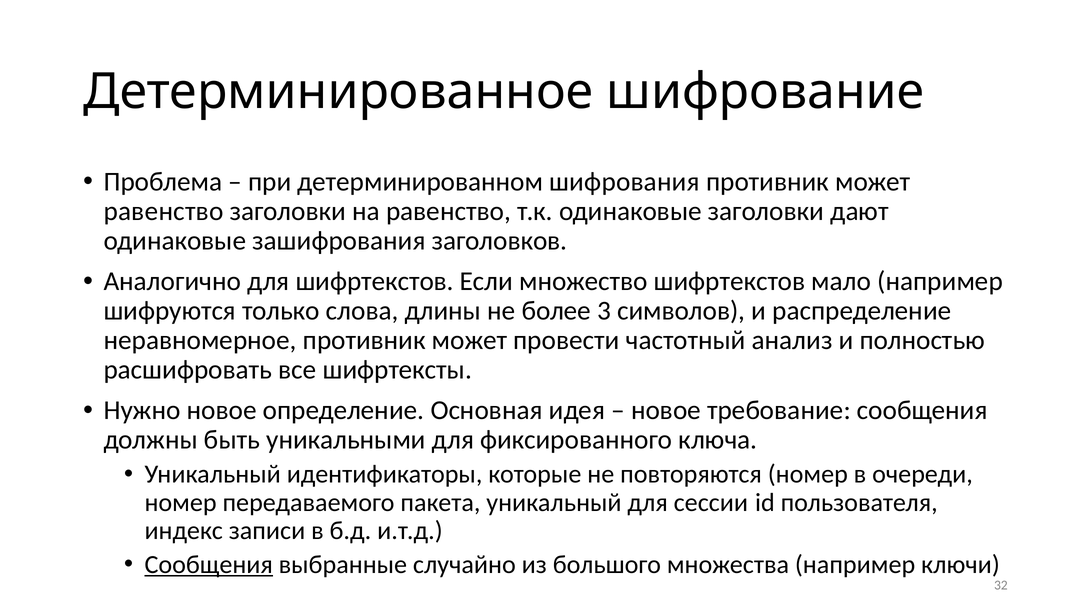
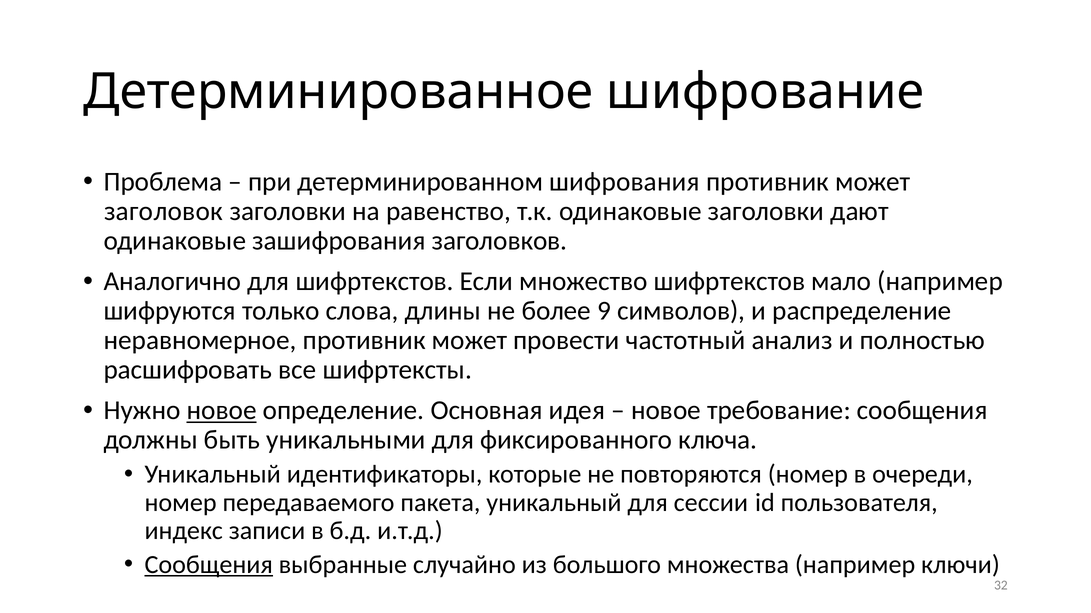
равенство: равенство -> заголовок (164, 211)
3: 3 -> 9 (604, 311)
новое underline: none -> present (222, 411)
